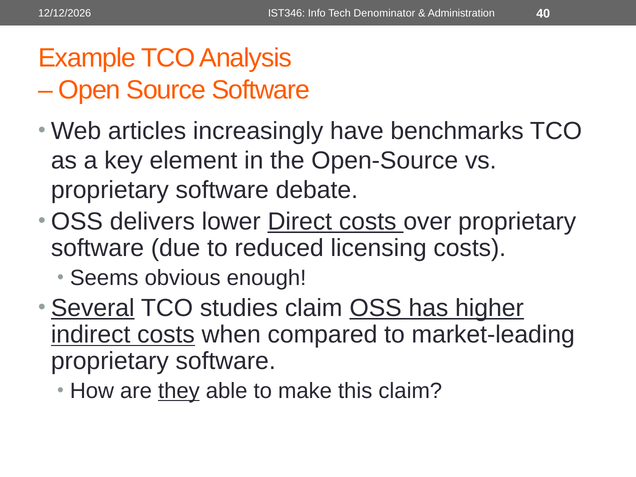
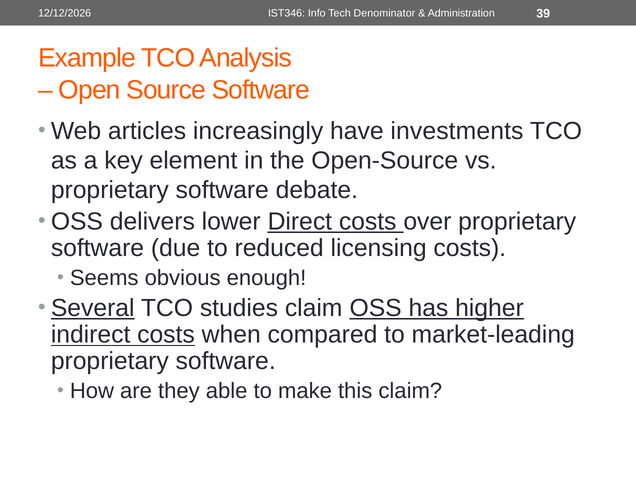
40: 40 -> 39 (543, 14)
benchmarks: benchmarks -> investments (457, 131)
they underline: present -> none (179, 391)
